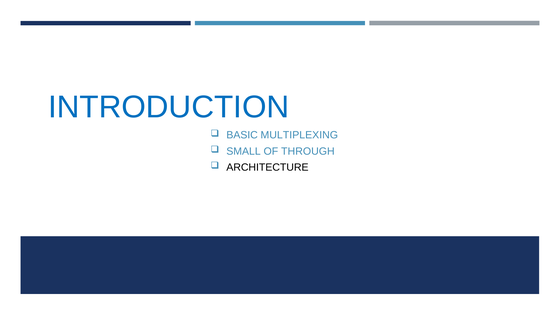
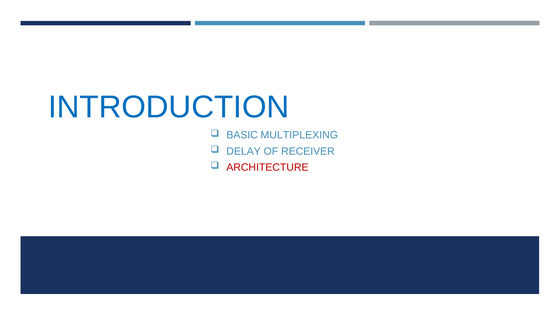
SMALL: SMALL -> DELAY (244, 151)
THROUGH: THROUGH -> RECEIVER (308, 151)
ARCHITECTURE colour: black -> red (267, 167)
